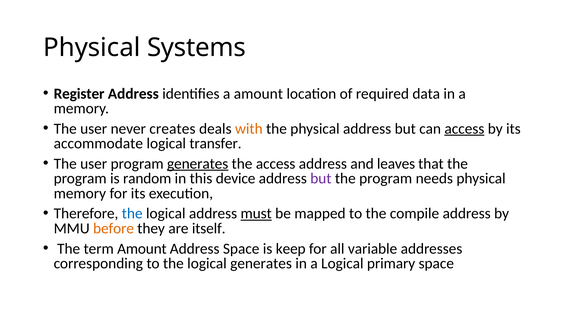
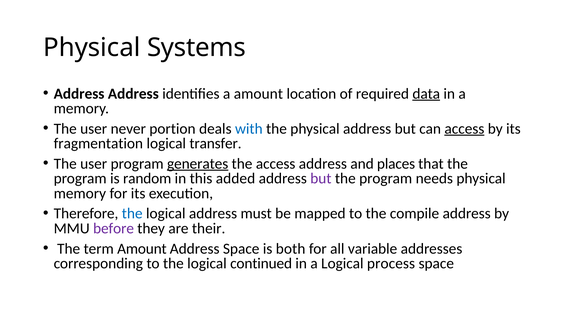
Register: Register -> Address (79, 94)
data underline: none -> present (426, 94)
creates: creates -> portion (172, 129)
with colour: orange -> blue (249, 129)
accommodate: accommodate -> fragmentation (98, 143)
leaves: leaves -> places (396, 164)
device: device -> added (236, 178)
must underline: present -> none (256, 213)
before colour: orange -> purple (114, 228)
itself: itself -> their (209, 228)
keep: keep -> both (291, 248)
logical generates: generates -> continued (261, 263)
primary: primary -> process (391, 263)
